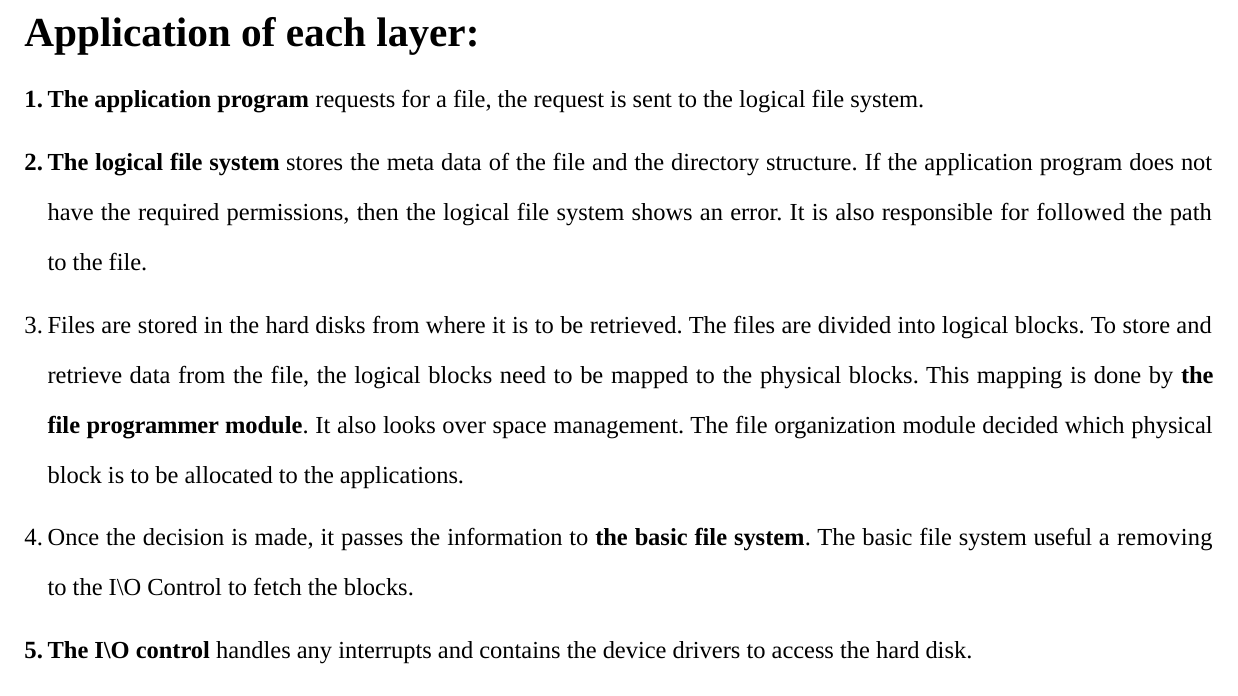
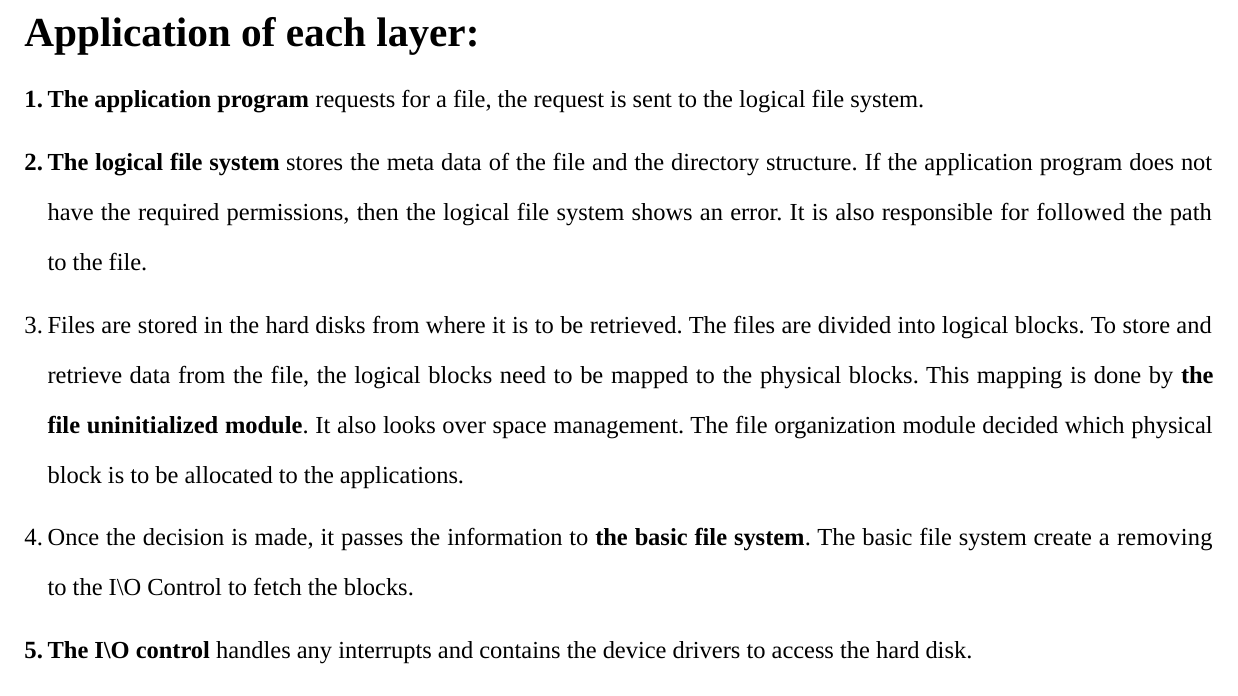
programmer: programmer -> uninitialized (153, 425)
useful: useful -> create (1063, 538)
